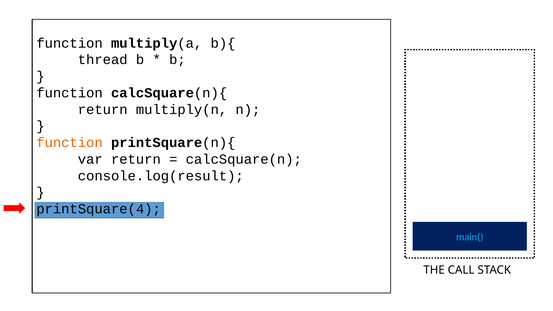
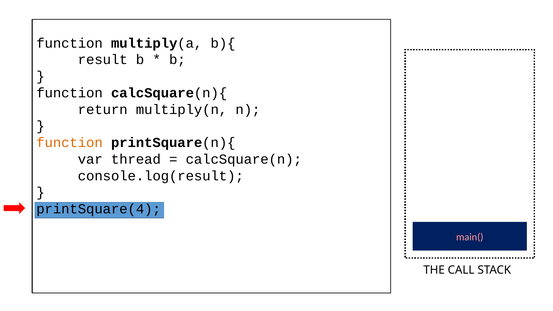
thread: thread -> result (103, 60)
var return: return -> thread (136, 159)
main( colour: light blue -> pink (470, 237)
